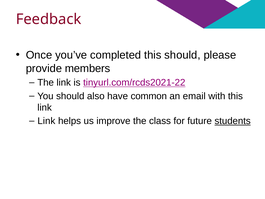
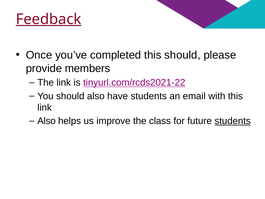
Feedback underline: none -> present (49, 19)
have common: common -> students (149, 96)
Link: Link -> Also (46, 121)
